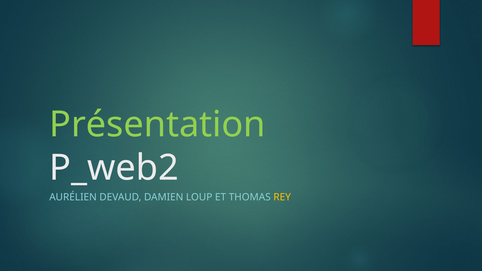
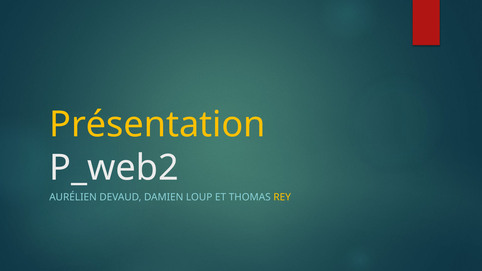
Présentation colour: light green -> yellow (157, 125)
